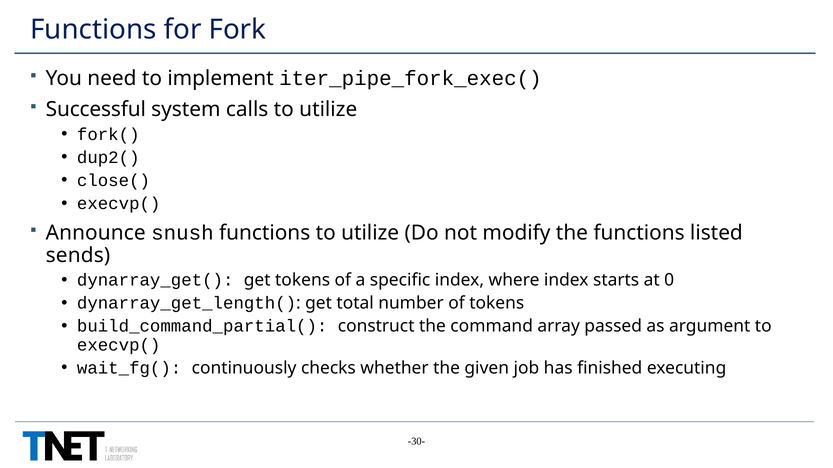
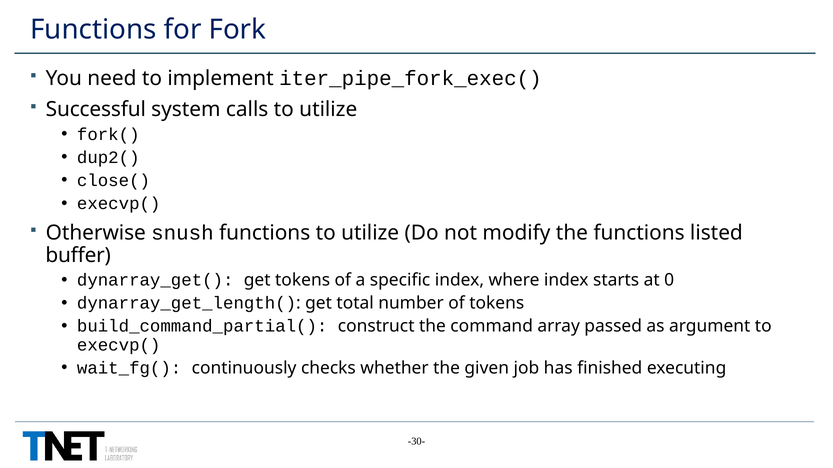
Announce: Announce -> Otherwise (96, 233)
sends: sends -> buffer (78, 256)
